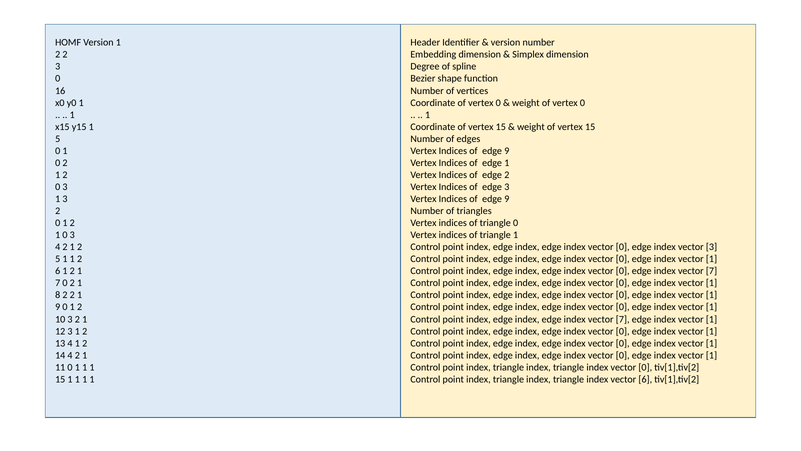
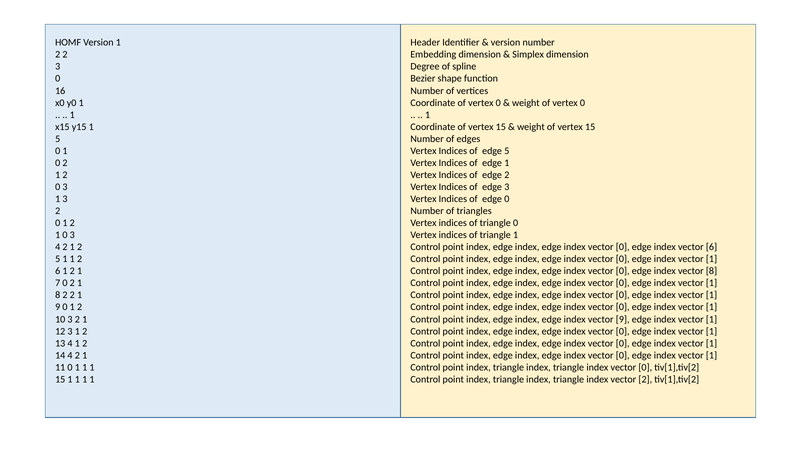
9: 9 -> 5 (507, 151)
9: 9 -> 0 (507, 199)
vector 3: 3 -> 6 (711, 247)
7: 7 -> 8 (711, 271)
7: 7 -> 9 (623, 319)
vector 6: 6 -> 2 (645, 379)
